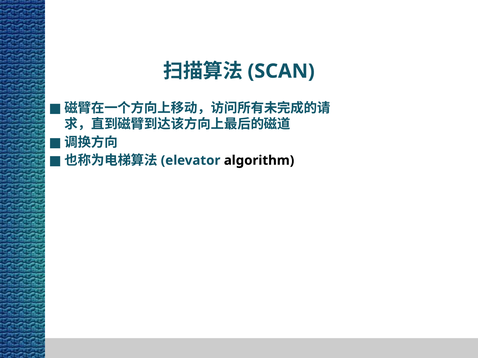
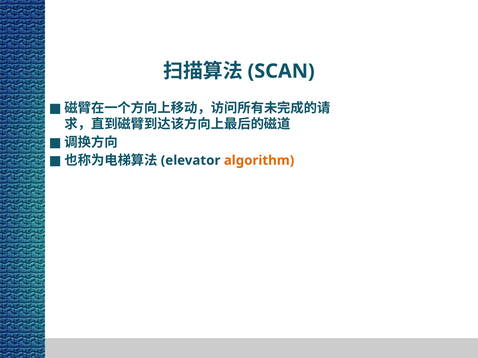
algorithm colour: black -> orange (259, 161)
